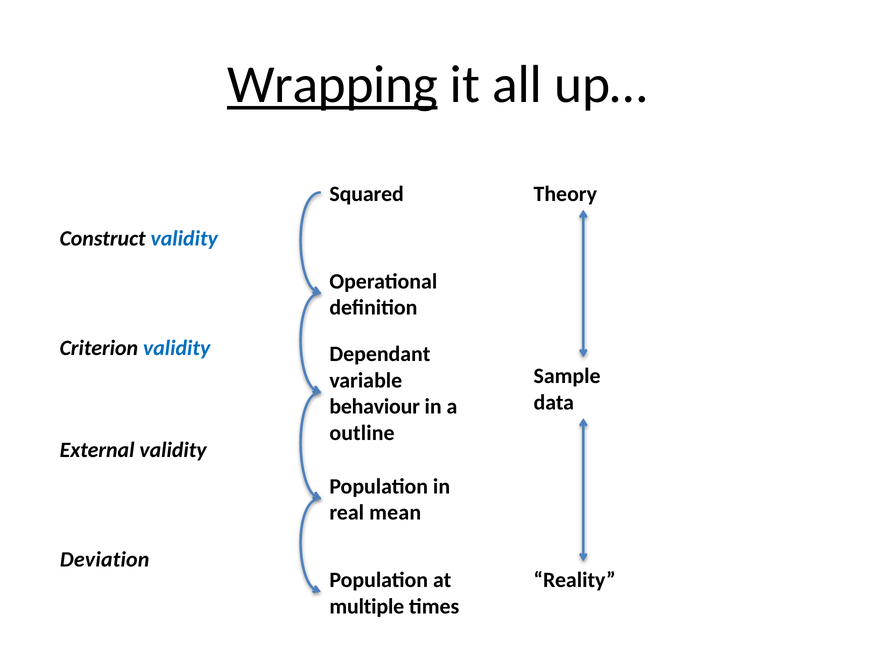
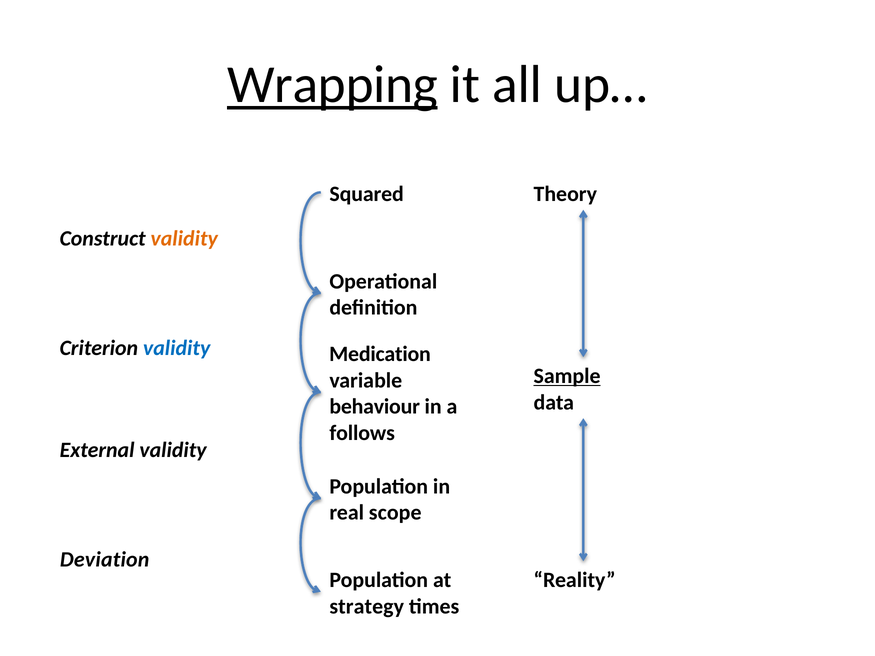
validity colour: blue -> orange (184, 239)
Dependant: Dependant -> Medication (380, 354)
Sample underline: none -> present (567, 376)
outline: outline -> follows (362, 433)
mean: mean -> scope (395, 513)
multiple: multiple -> strategy (367, 607)
